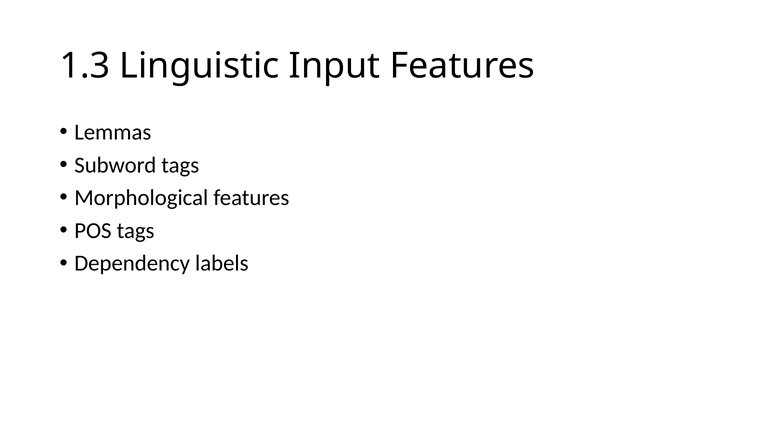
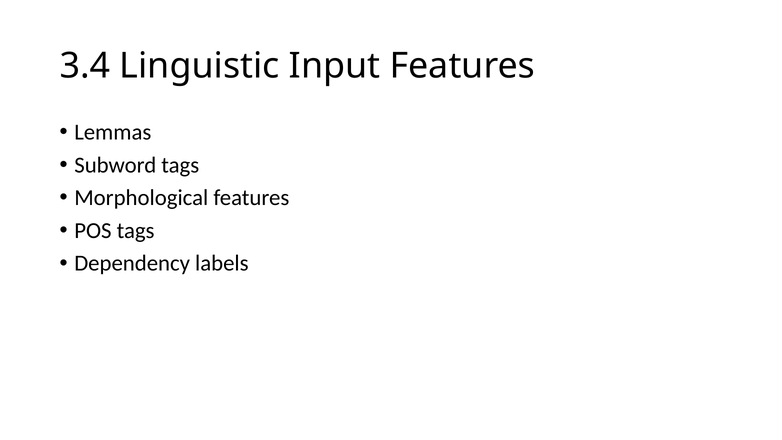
1.3: 1.3 -> 3.4 (85, 66)
